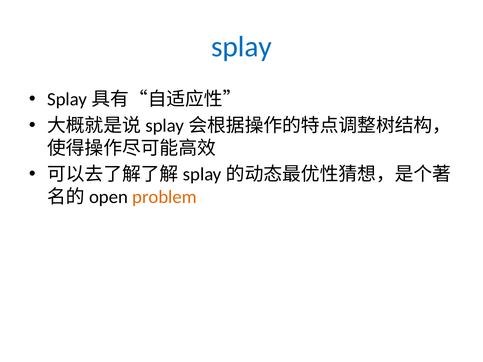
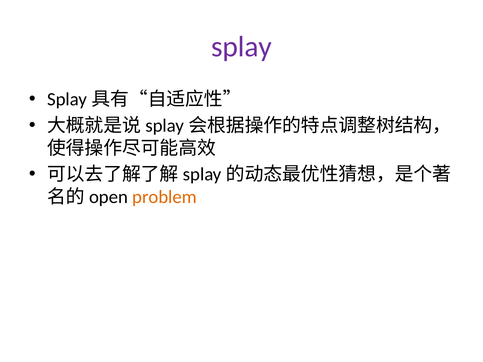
splay colour: blue -> purple (242, 47)
